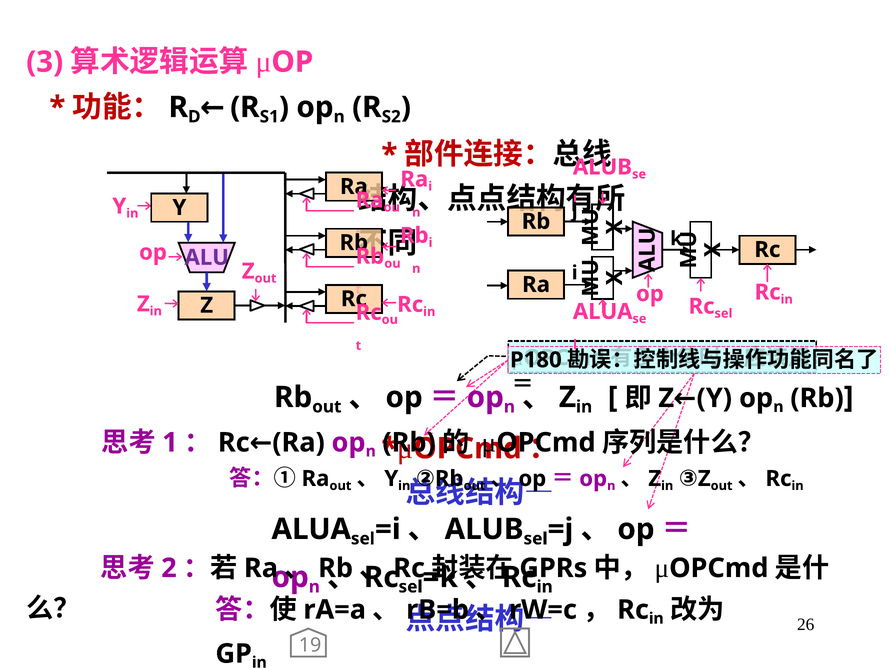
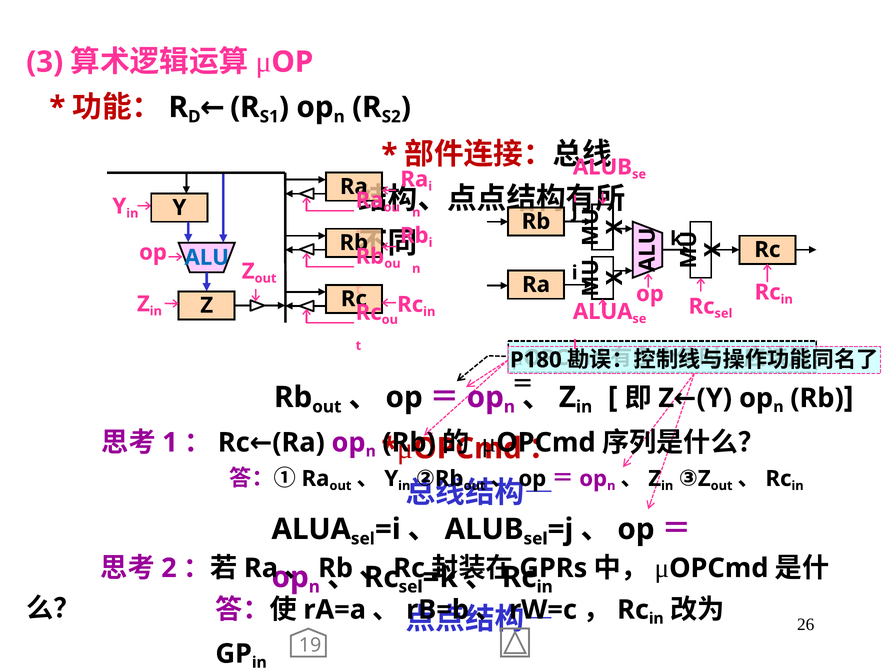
ALU colour: purple -> blue (207, 257)
